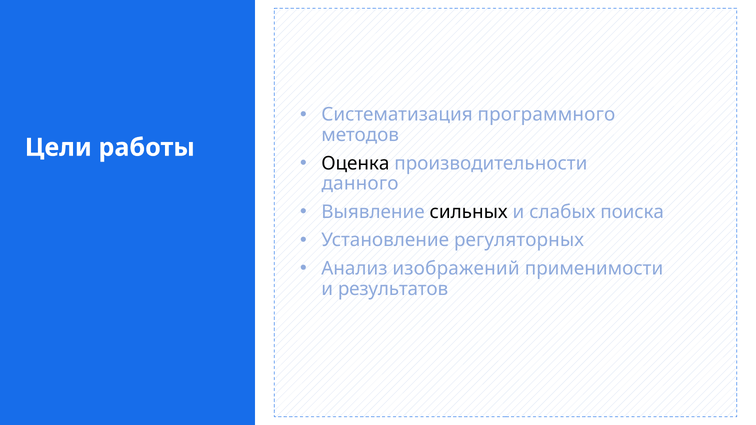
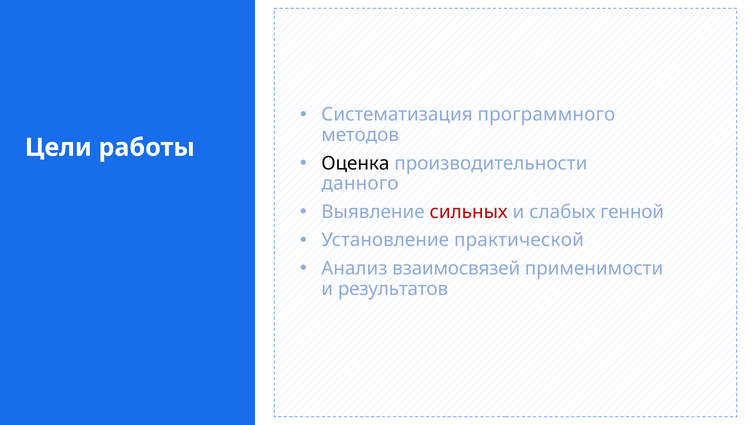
сильных colour: black -> red (469, 212)
поиска: поиска -> генной (632, 212)
регуляторных: регуляторных -> практической (519, 240)
изображений: изображений -> взаимосвязей (456, 269)
